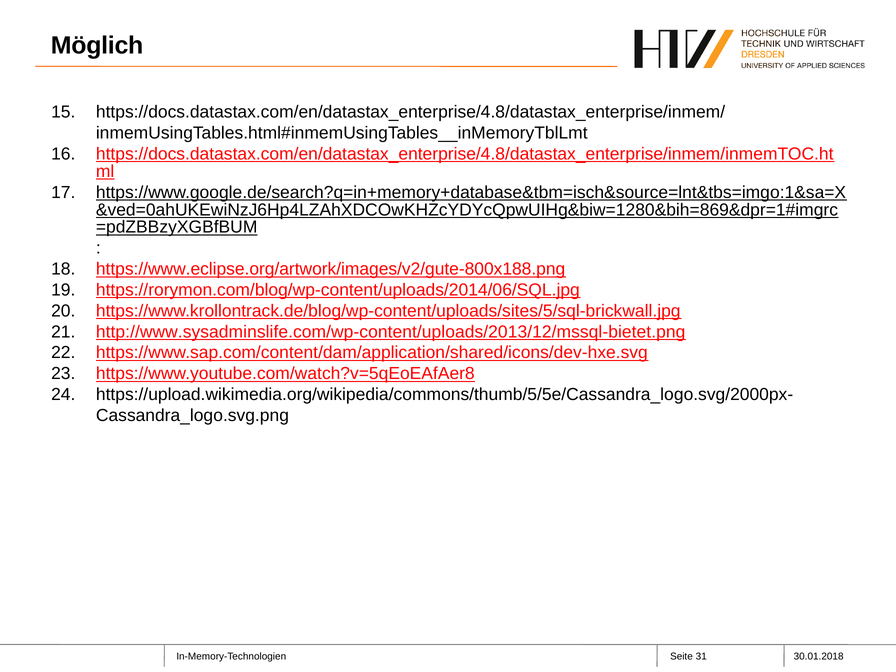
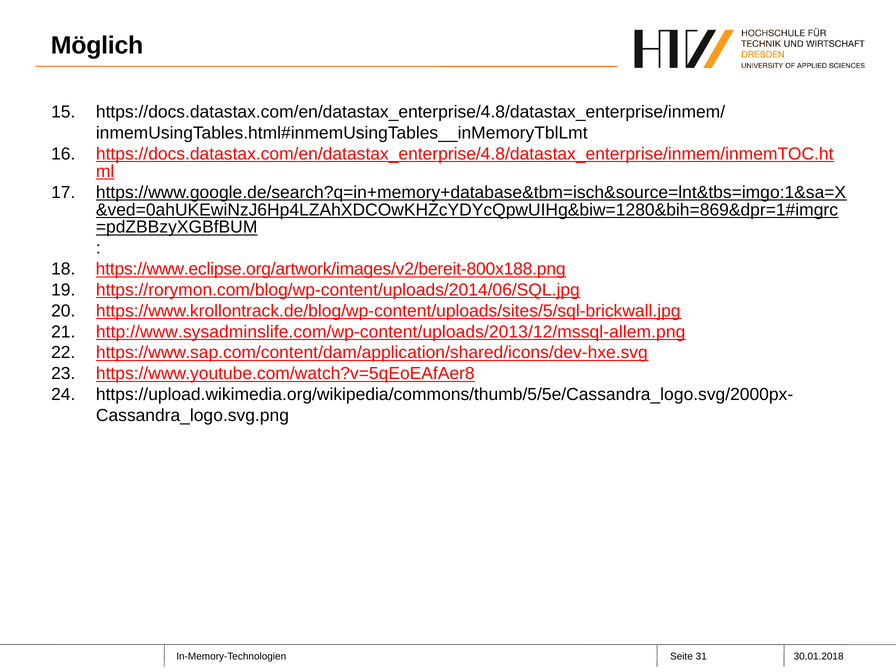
https://www.eclipse.org/artwork/images/v2/gute-800x188.png: https://www.eclipse.org/artwork/images/v2/gute-800x188.png -> https://www.eclipse.org/artwork/images/v2/bereit-800x188.png (331, 269)
http://www.sysadminslife.com/wp-content/uploads/2013/12/mssql-bietet.png: http://www.sysadminslife.com/wp-content/uploads/2013/12/mssql-bietet.png -> http://www.sysadminslife.com/wp-content/uploads/2013/12/mssql-allem.png (391, 332)
